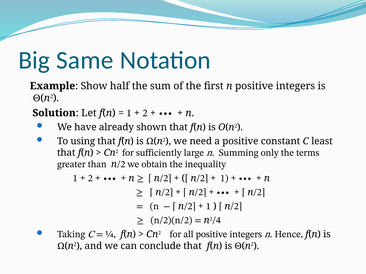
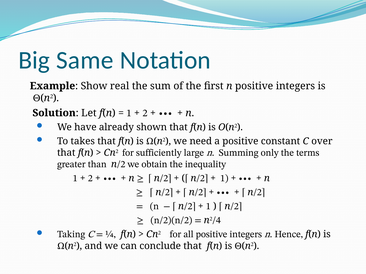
half: half -> real (120, 86)
using: using -> takes (83, 141)
least: least -> over (322, 141)
